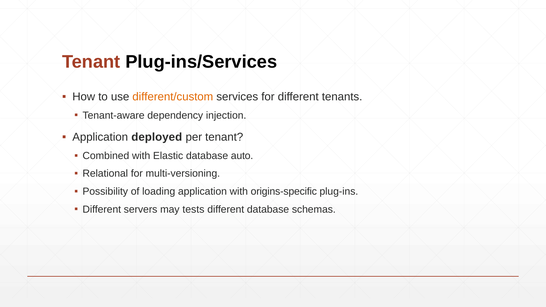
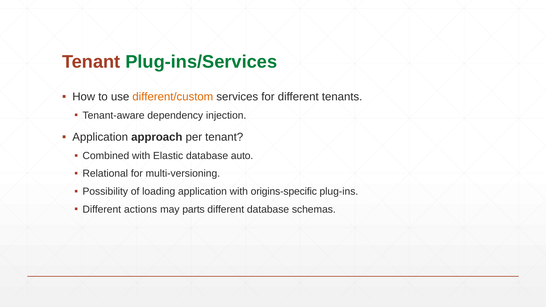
Plug-ins/Services colour: black -> green (201, 62)
deployed: deployed -> approach (157, 137)
servers: servers -> actions (141, 209)
tests: tests -> parts (194, 209)
